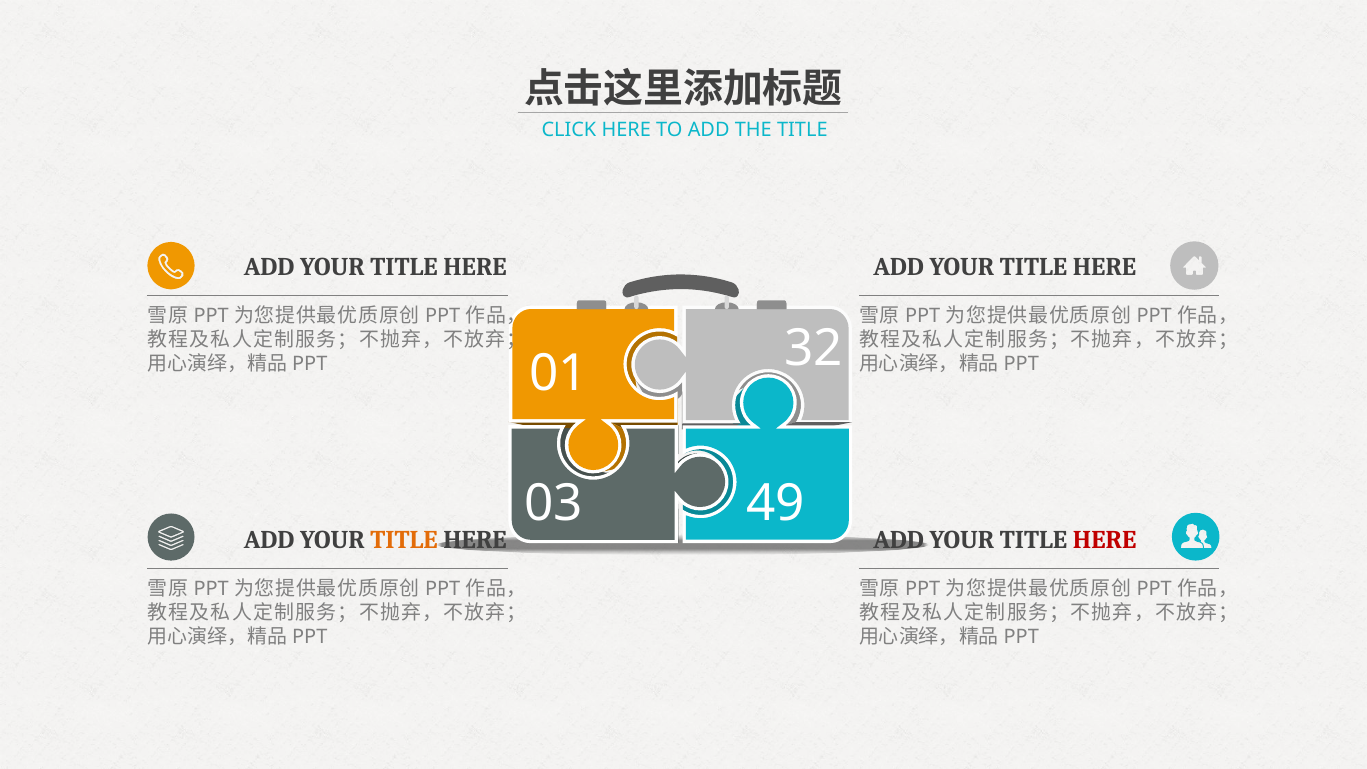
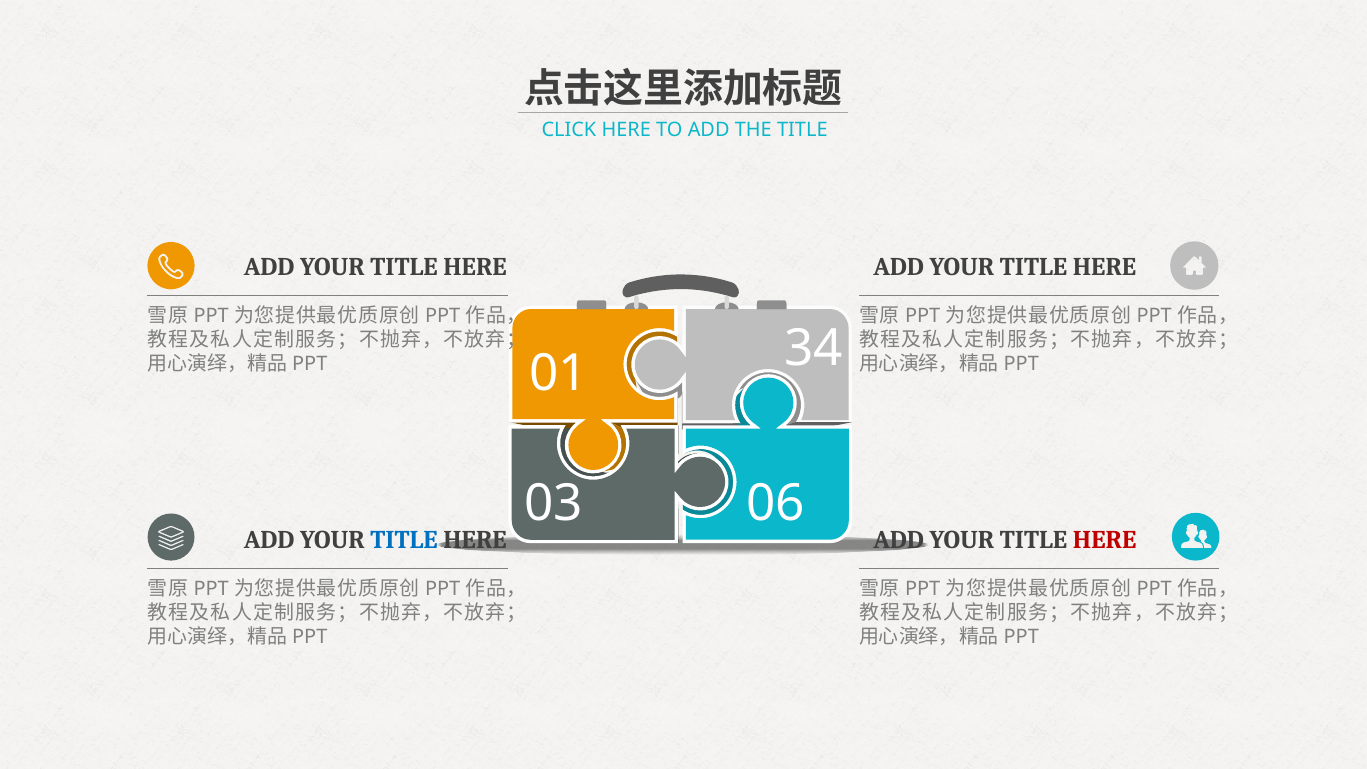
32: 32 -> 34 (814, 348)
49: 49 -> 06 (776, 504)
TITLE colour: orange -> blue (404, 540)
